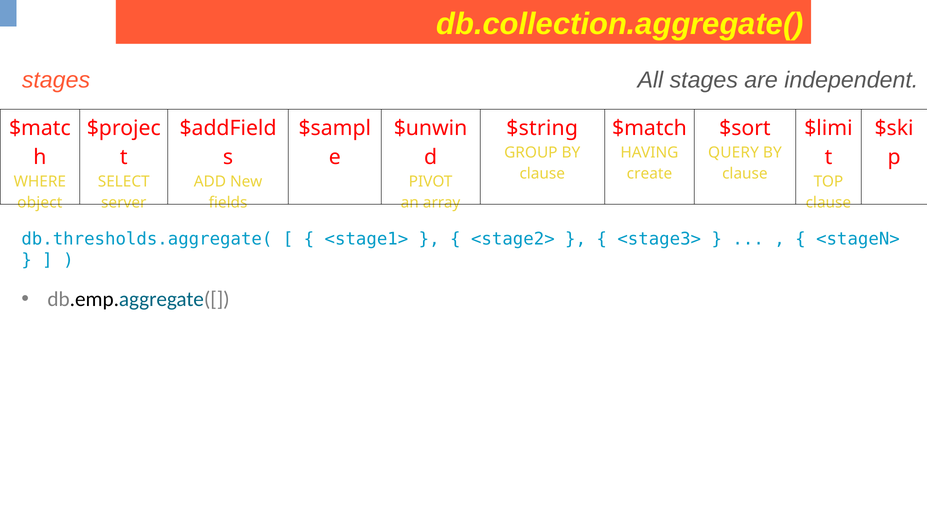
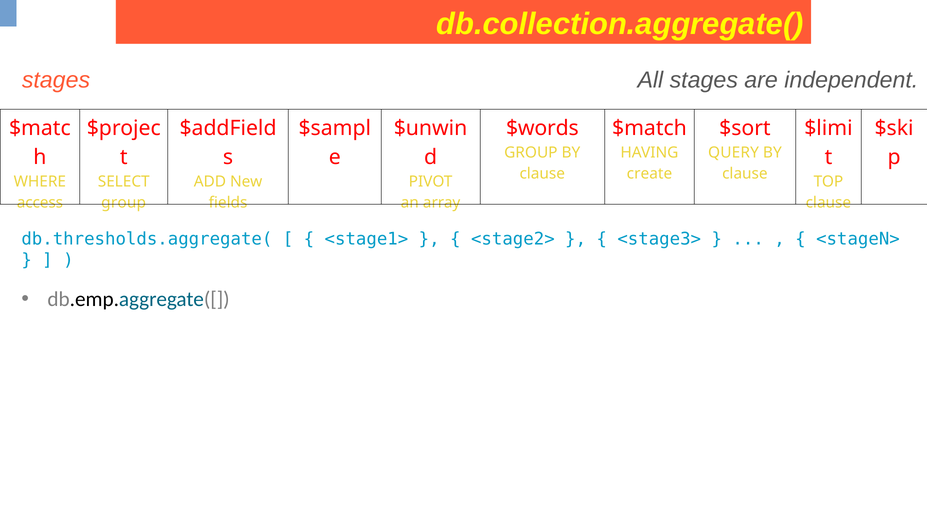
$string: $string -> $words (542, 128)
object: object -> access (40, 203)
server: server -> group (124, 203)
